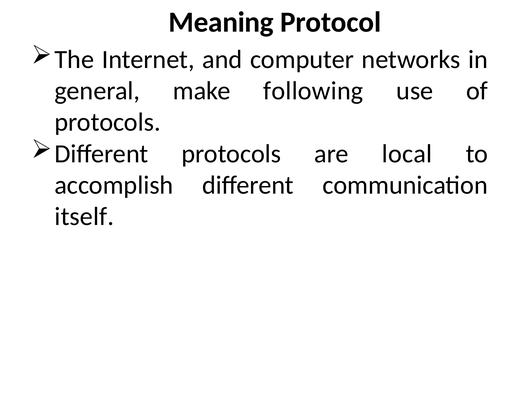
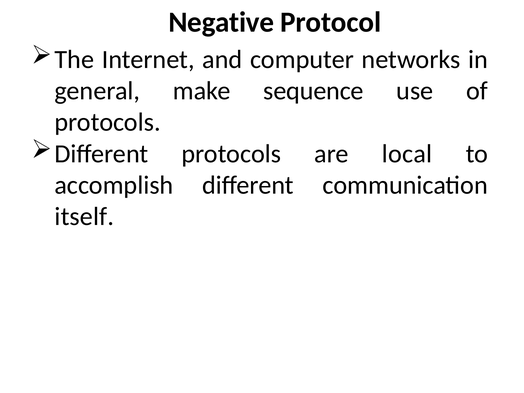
Meaning: Meaning -> Negative (221, 22)
following: following -> sequence (313, 91)
